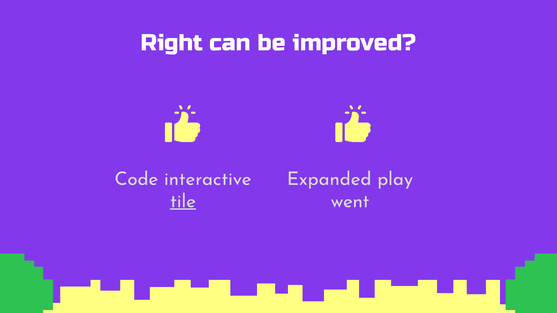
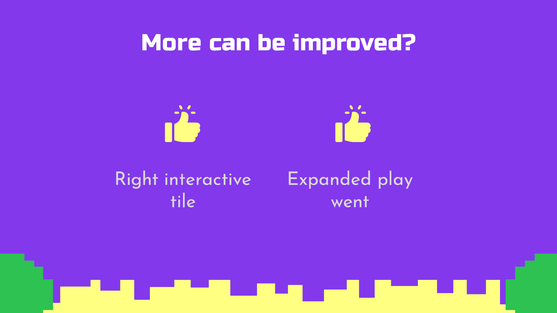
Right: Right -> More (172, 43)
Code: Code -> Right (136, 179)
tile underline: present -> none (183, 201)
